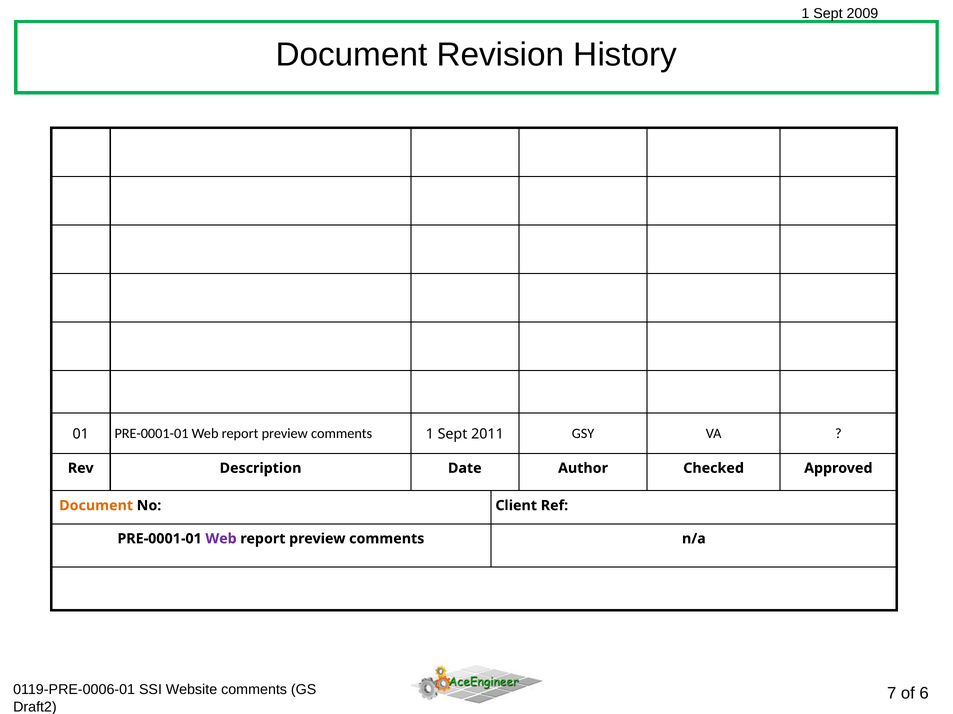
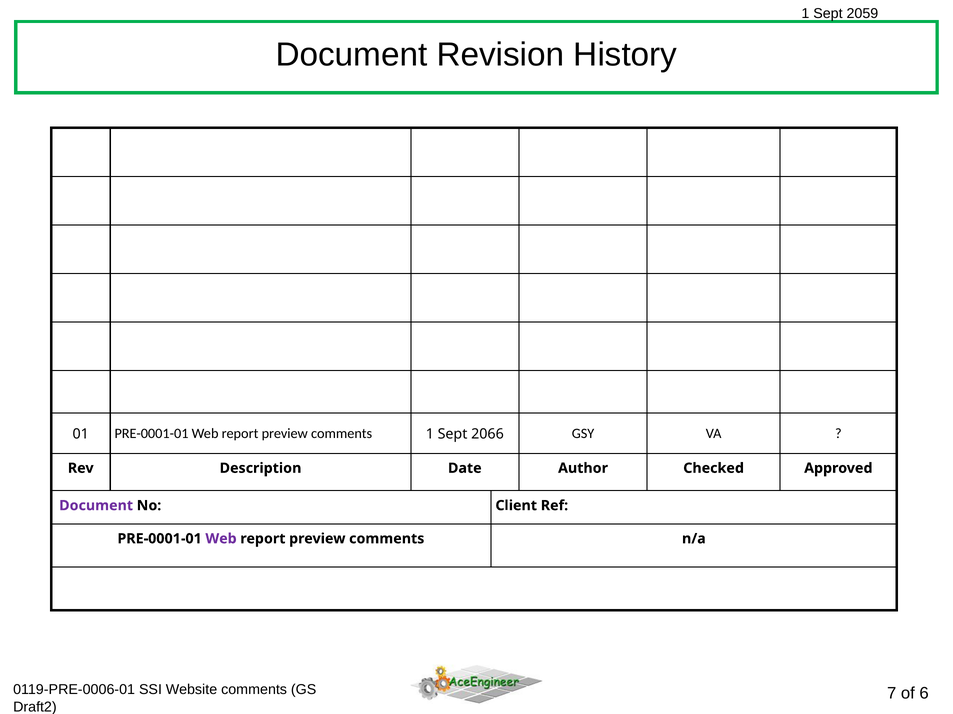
2009: 2009 -> 2059 (862, 14)
2011: 2011 -> 2066 (488, 435)
Document colour: orange -> purple (96, 506)
